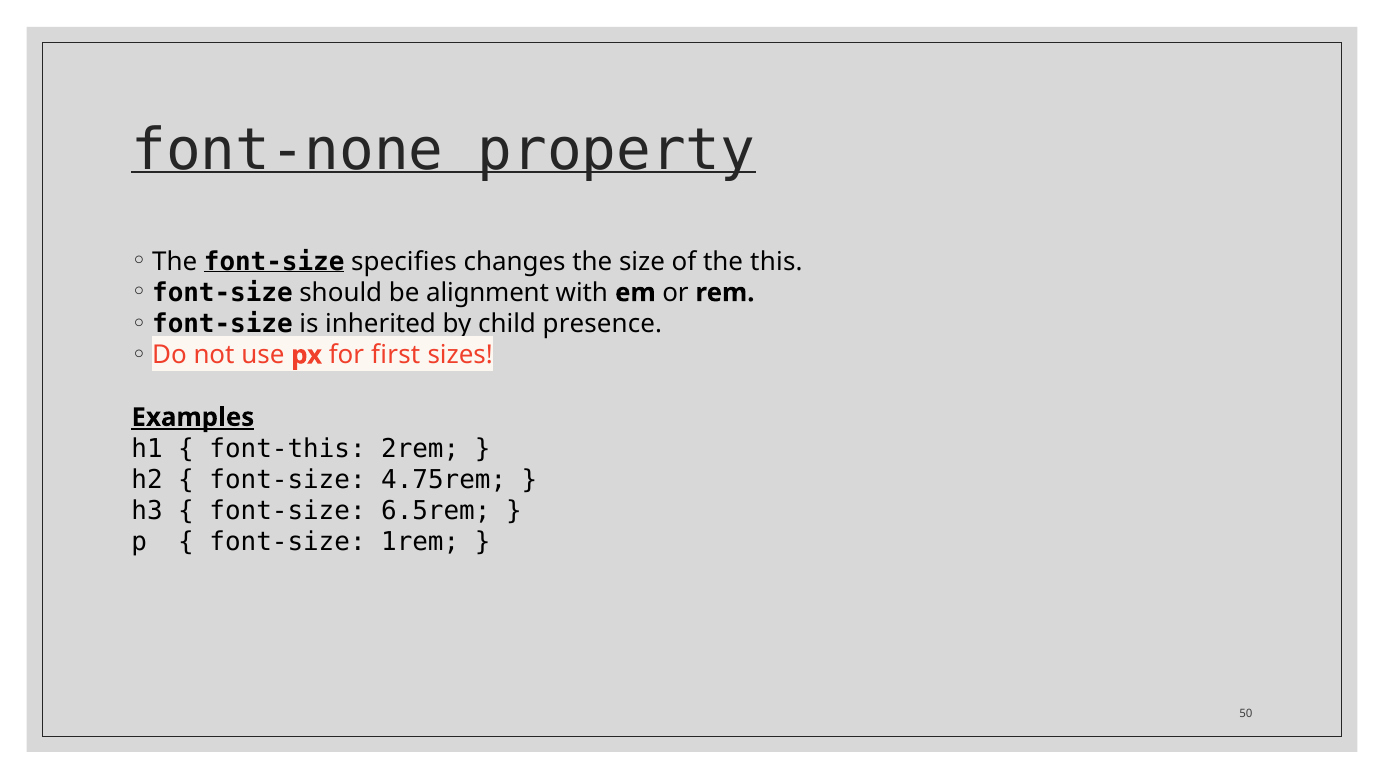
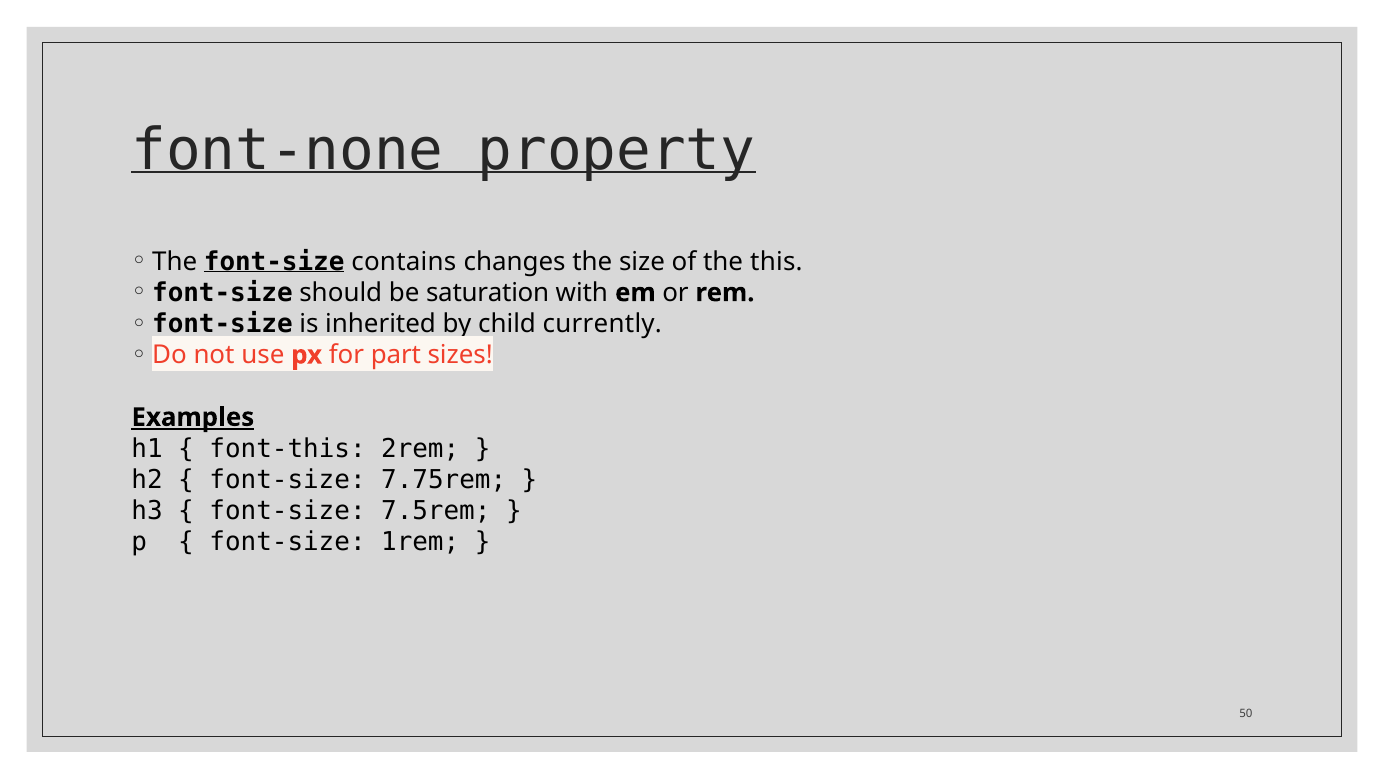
specifies: specifies -> contains (404, 261)
alignment: alignment -> saturation (488, 292)
presence: presence -> currently (602, 324)
first: first -> part (396, 355)
4.75rem: 4.75rem -> 7.75rem (444, 479)
6.5rem: 6.5rem -> 7.5rem (436, 510)
